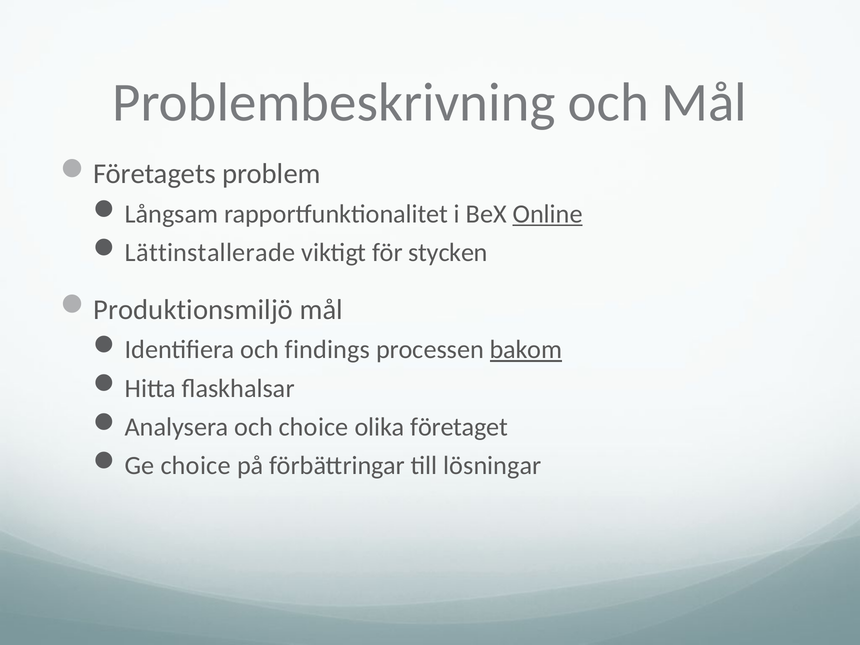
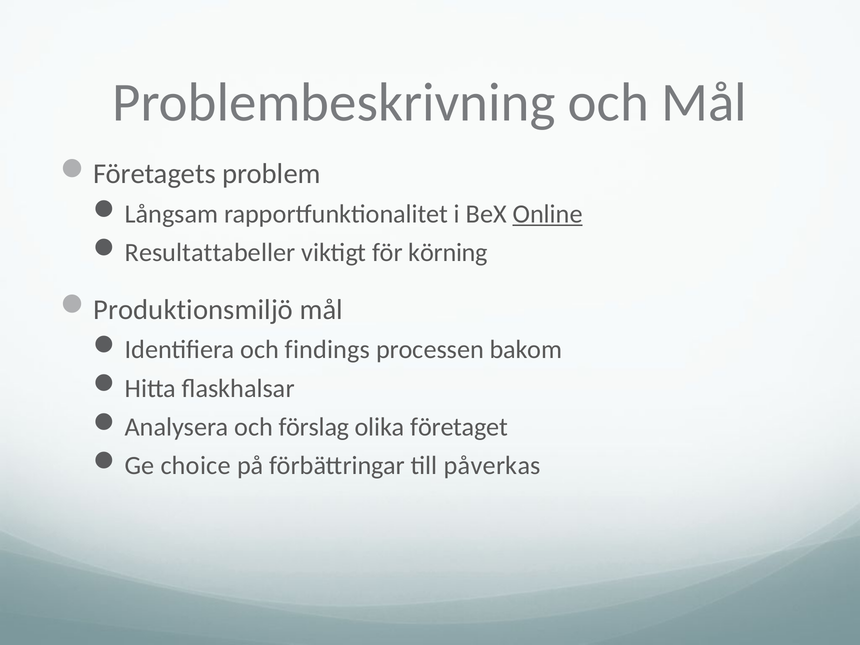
Lättinstallerade: Lättinstallerade -> Resultattabeller (210, 253)
stycken: stycken -> körning (448, 253)
bakom underline: present -> none (526, 350)
och choice: choice -> förslag (314, 427)
lösningar: lösningar -> påverkas (492, 466)
